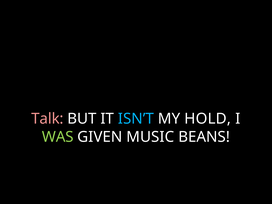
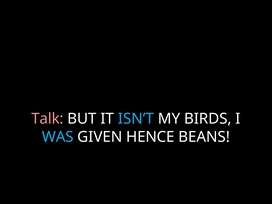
HOLD: HOLD -> BIRDS (208, 119)
WAS colour: light green -> light blue (58, 137)
MUSIC: MUSIC -> HENCE (150, 137)
